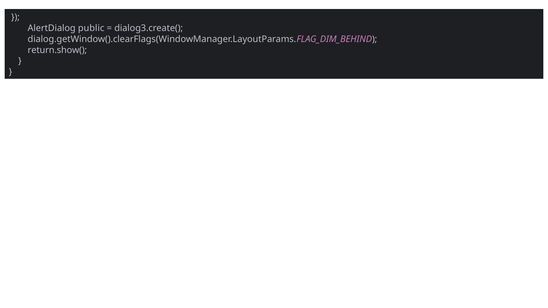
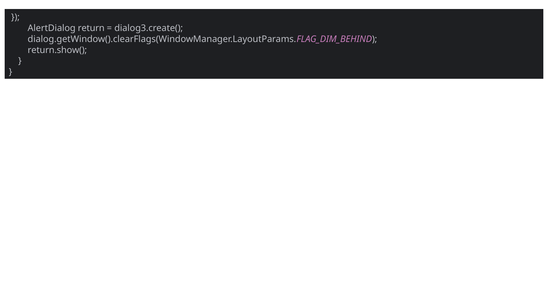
public: public -> return (91, 28)
